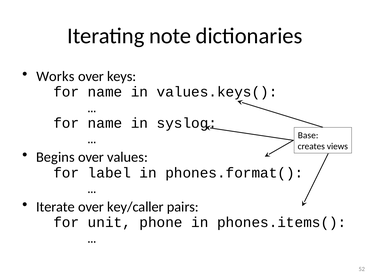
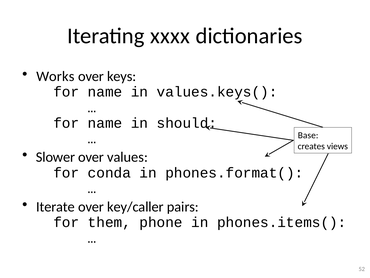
note: note -> xxxx (170, 36)
syslog: syslog -> should (187, 123)
Begins: Begins -> Slower (55, 157)
label: label -> conda (109, 172)
unit: unit -> them (109, 222)
